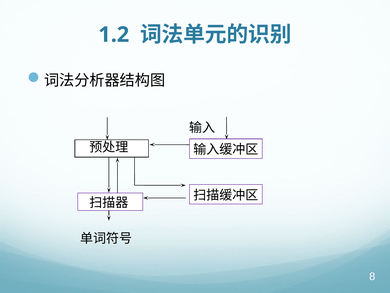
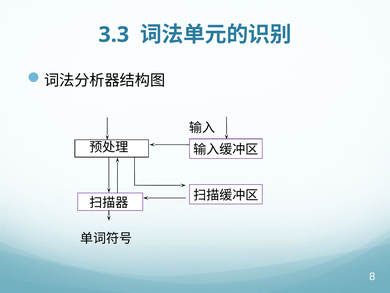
1.2: 1.2 -> 3.3 (114, 35)
